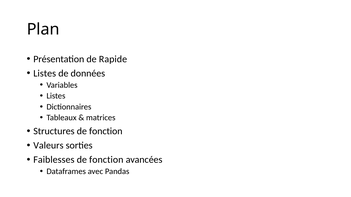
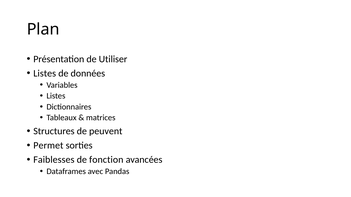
Rapide: Rapide -> Utiliser (113, 59)
Structures de fonction: fonction -> peuvent (106, 131)
Valeurs: Valeurs -> Permet (48, 146)
